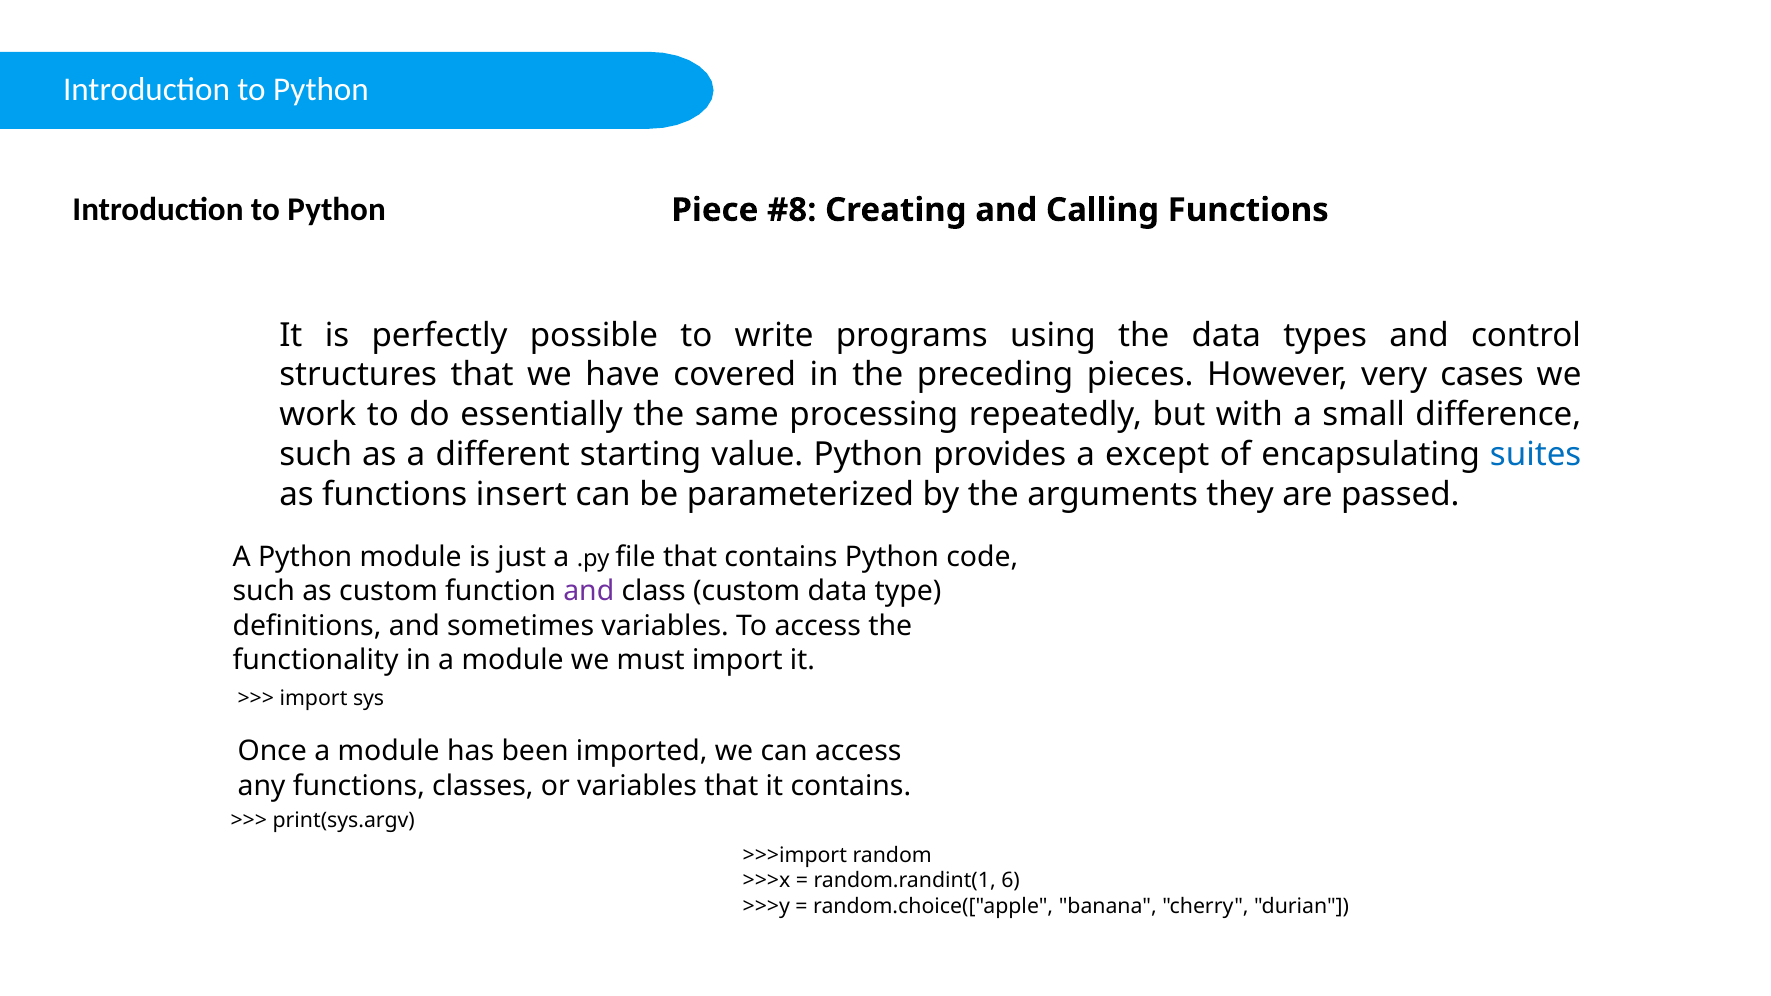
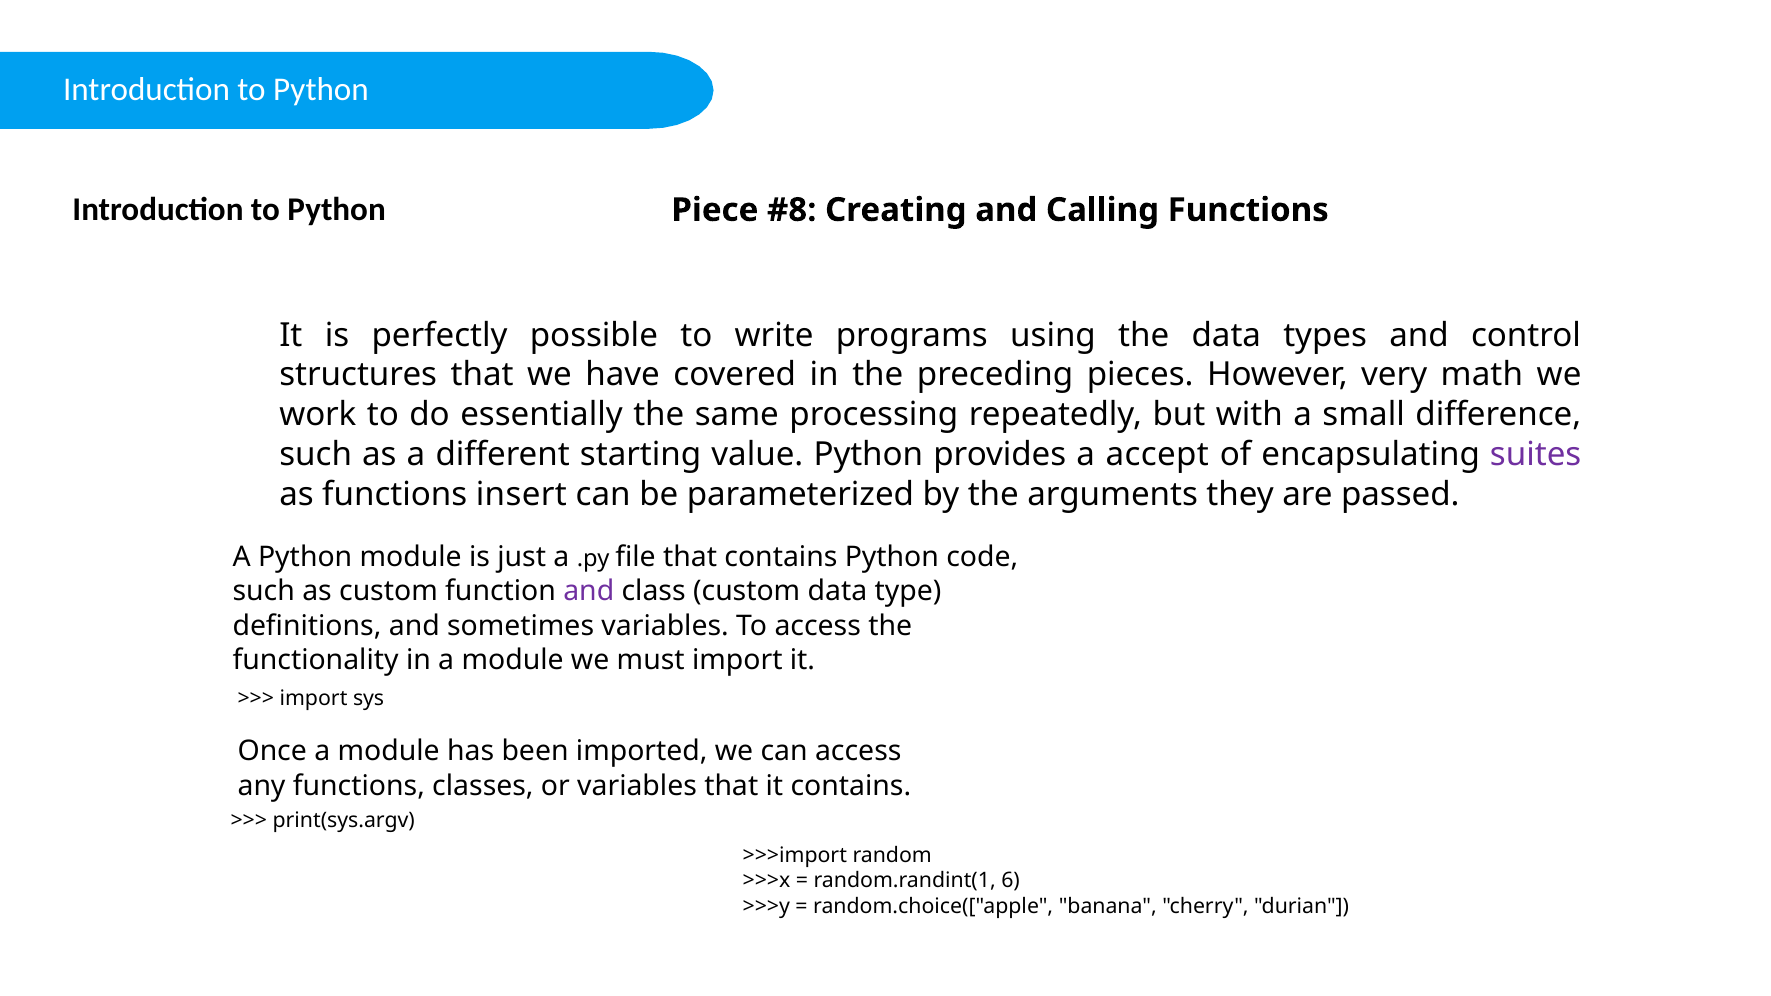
cases: cases -> math (1482, 375)
except: except -> accept (1157, 454)
suites colour: blue -> purple (1536, 454)
